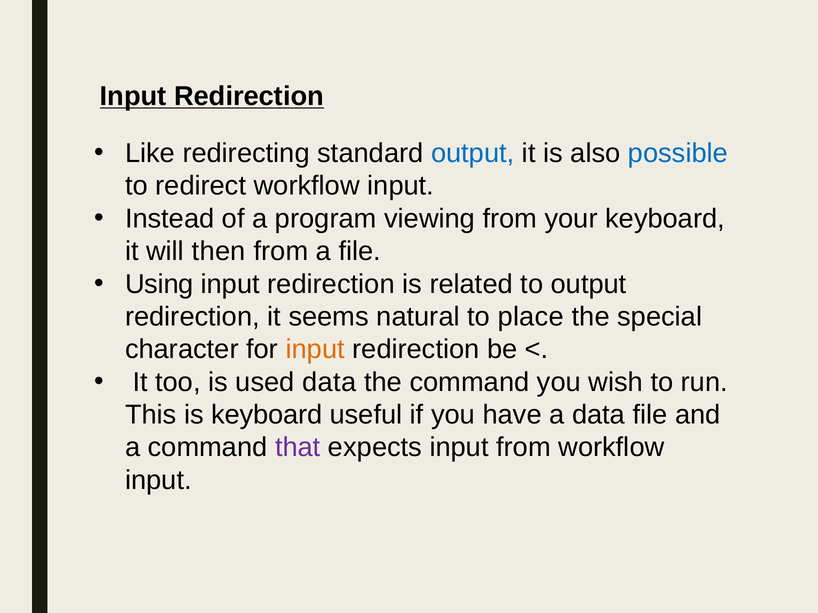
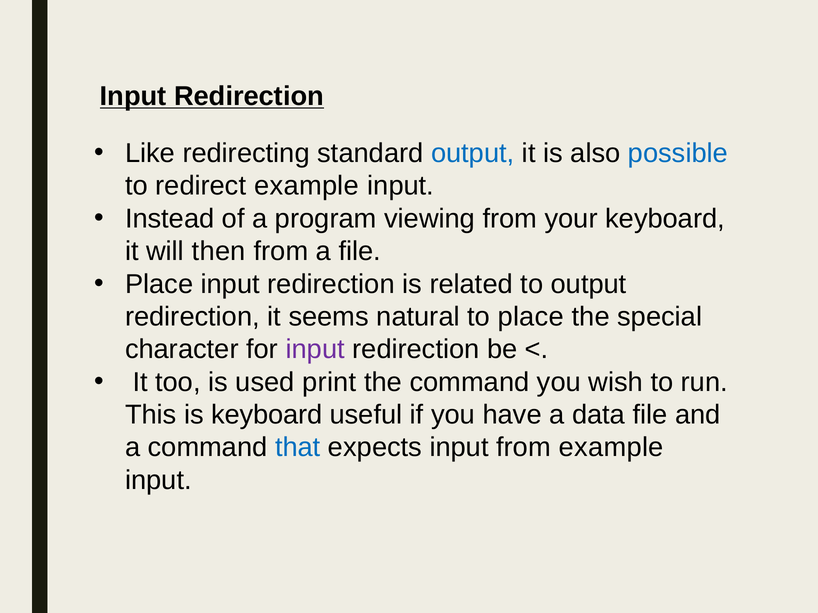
redirect workflow: workflow -> example (307, 186)
Using: Using -> Place (159, 284)
input colour: orange -> purple (315, 350)
used data: data -> print (329, 382)
that colour: purple -> blue (298, 448)
from workflow: workflow -> example (611, 448)
